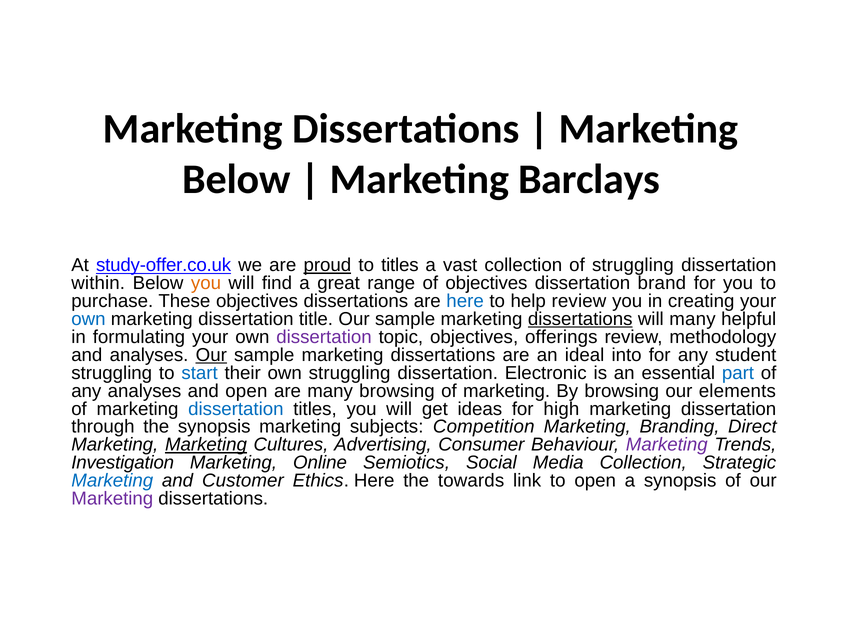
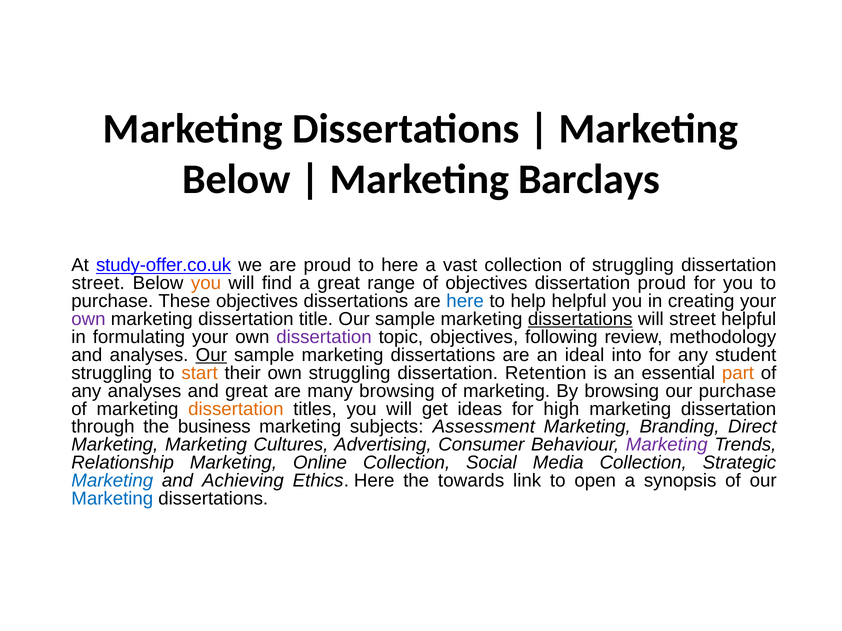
proud underline: present -> none (327, 265)
to titles: titles -> here (400, 265)
within: within -> street (98, 283)
dissertation brand: brand -> proud (662, 283)
help review: review -> helpful (579, 301)
own colour: blue -> purple (88, 319)
will many: many -> street (693, 319)
offerings: offerings -> following (561, 337)
start colour: blue -> orange (200, 373)
Electronic: Electronic -> Retention (546, 373)
part colour: blue -> orange (738, 373)
and open: open -> great (246, 391)
our elements: elements -> purchase (737, 391)
dissertation colour: blue -> orange (236, 409)
the synopsis: synopsis -> business (214, 427)
Competition: Competition -> Assessment (484, 427)
Marketing underline: present -> none (206, 445)
Investigation: Investigation -> Relationship (123, 463)
Online Semiotics: Semiotics -> Collection (407, 463)
Customer: Customer -> Achieving (243, 481)
Marketing colour: purple -> blue (112, 499)
